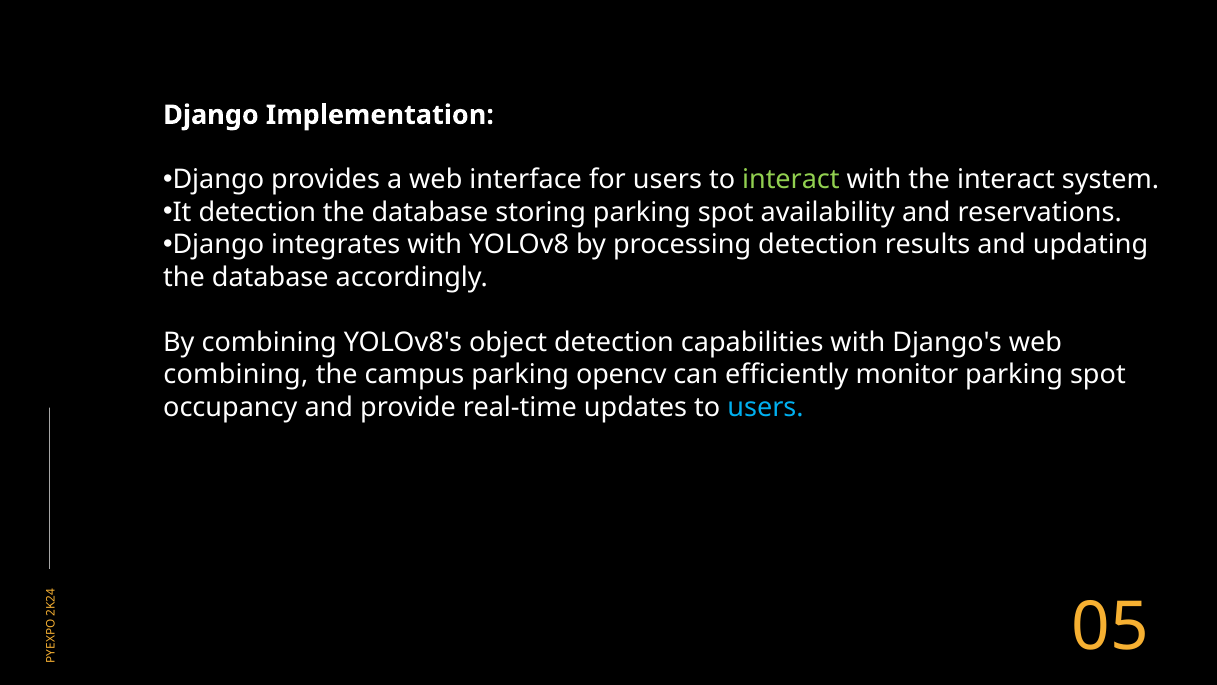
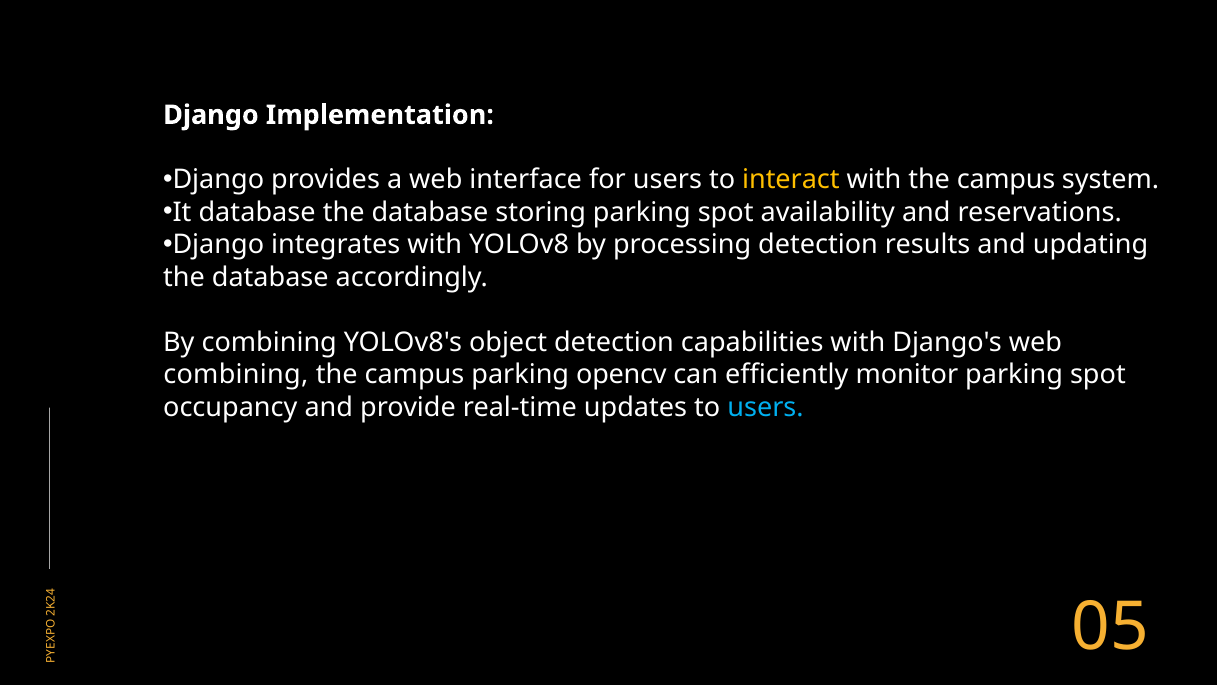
interact colour: light green -> yellow (791, 180)
with the interact: interact -> campus (1006, 180)
It detection: detection -> database (257, 212)
